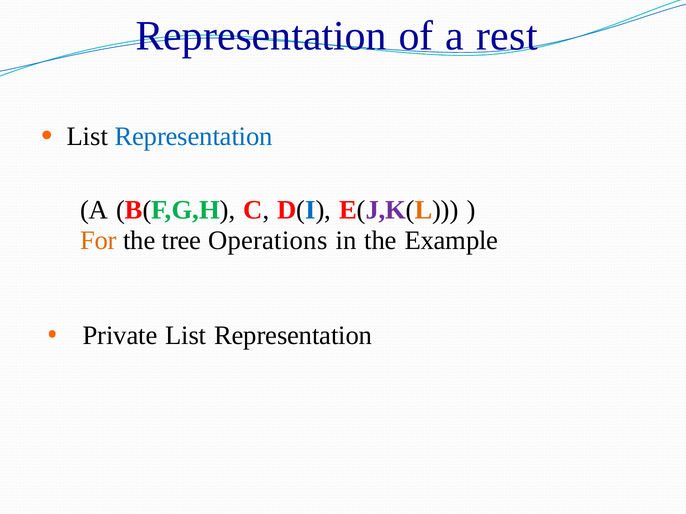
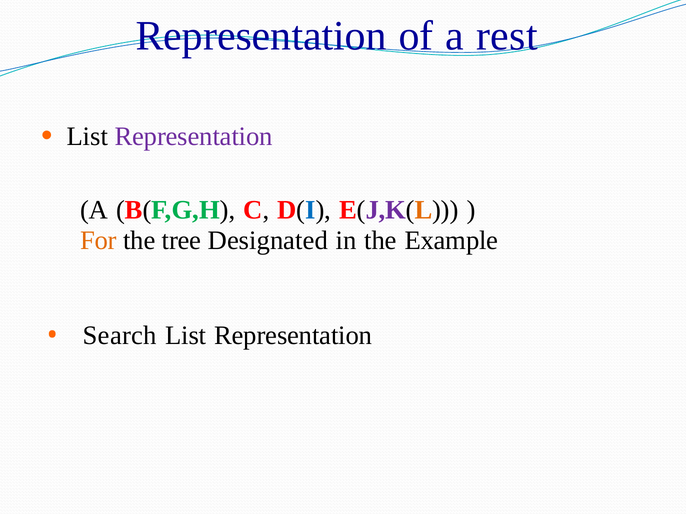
Representation colour: blue -> purple (194, 137)
Operations: Operations -> Designated (268, 241)
Private: Private -> Search (120, 336)
